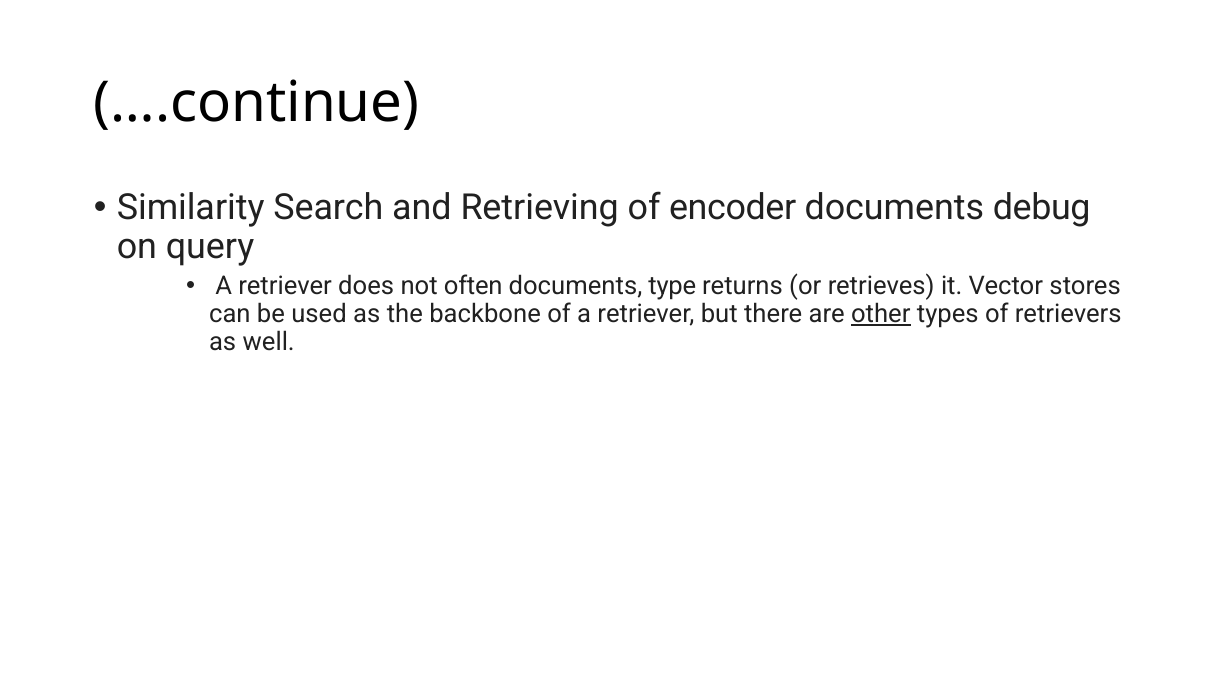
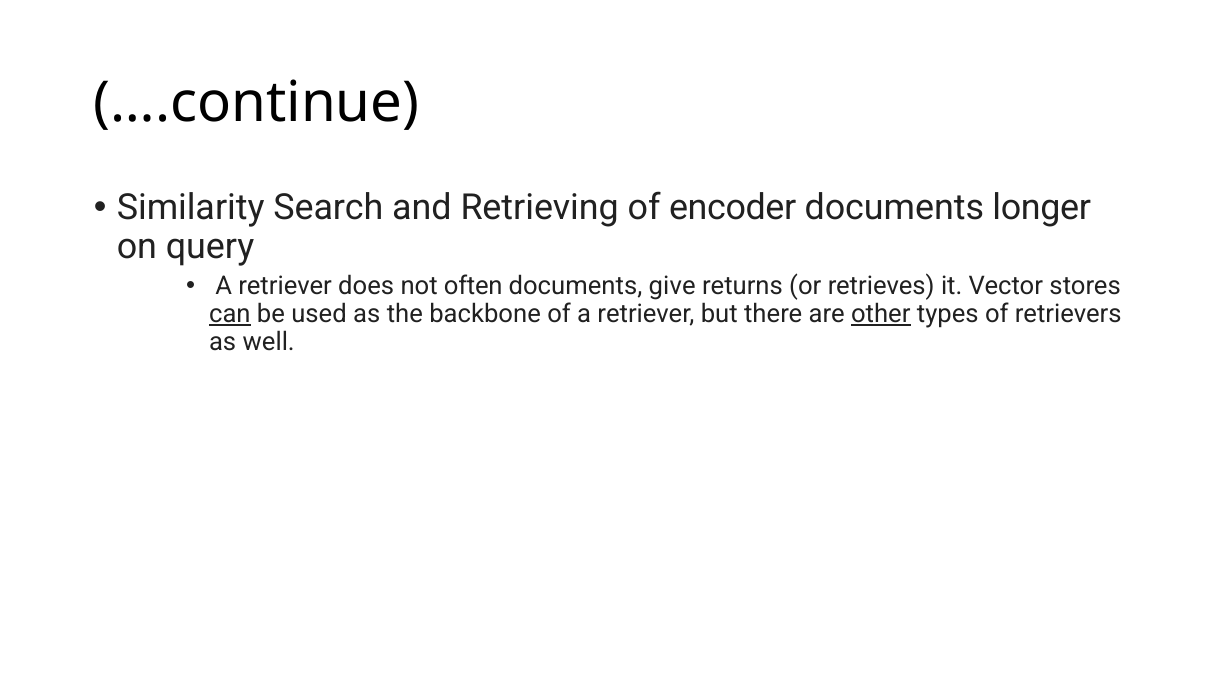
debug: debug -> longer (1042, 208)
type: type -> give (672, 286)
can underline: none -> present (230, 314)
